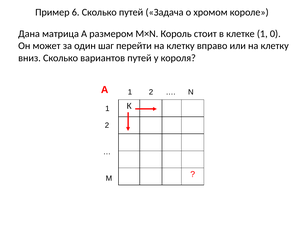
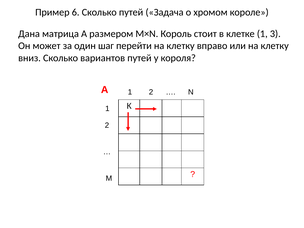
0: 0 -> 3 (275, 34)
